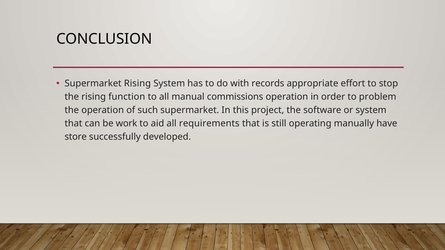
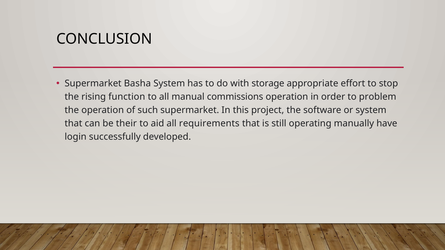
Supermarket Rising: Rising -> Basha (137, 84)
records: records -> storage (268, 84)
work: work -> their (126, 124)
store: store -> login (76, 137)
